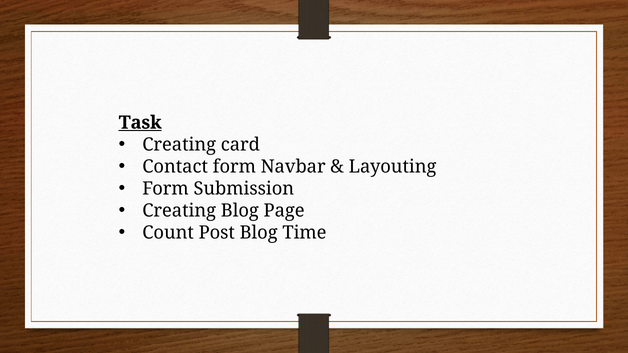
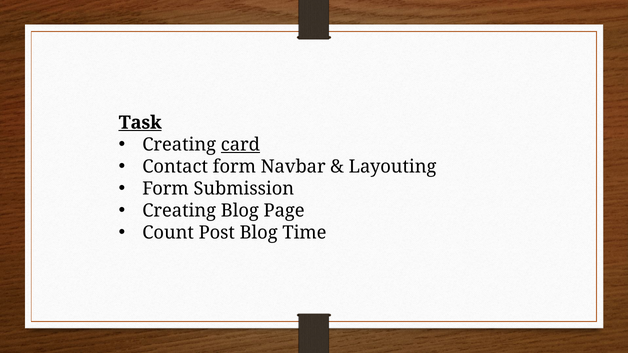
card underline: none -> present (240, 145)
